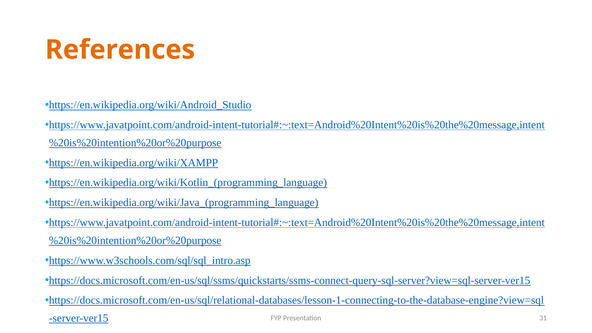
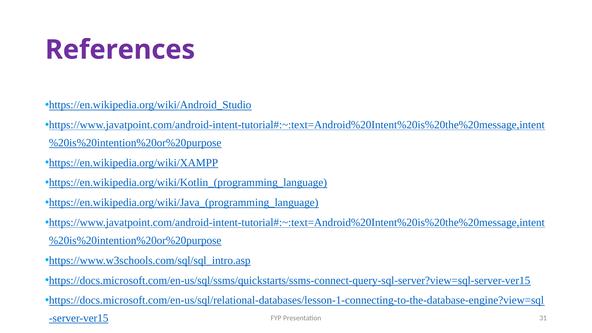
References colour: orange -> purple (120, 50)
